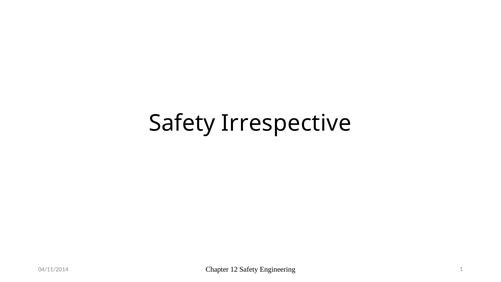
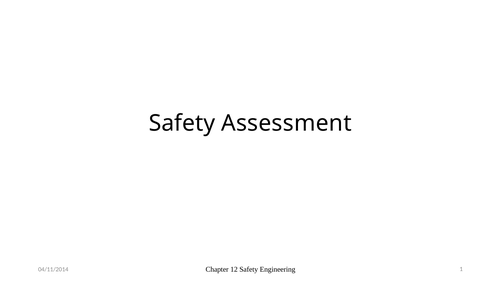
Irrespective: Irrespective -> Assessment (286, 123)
